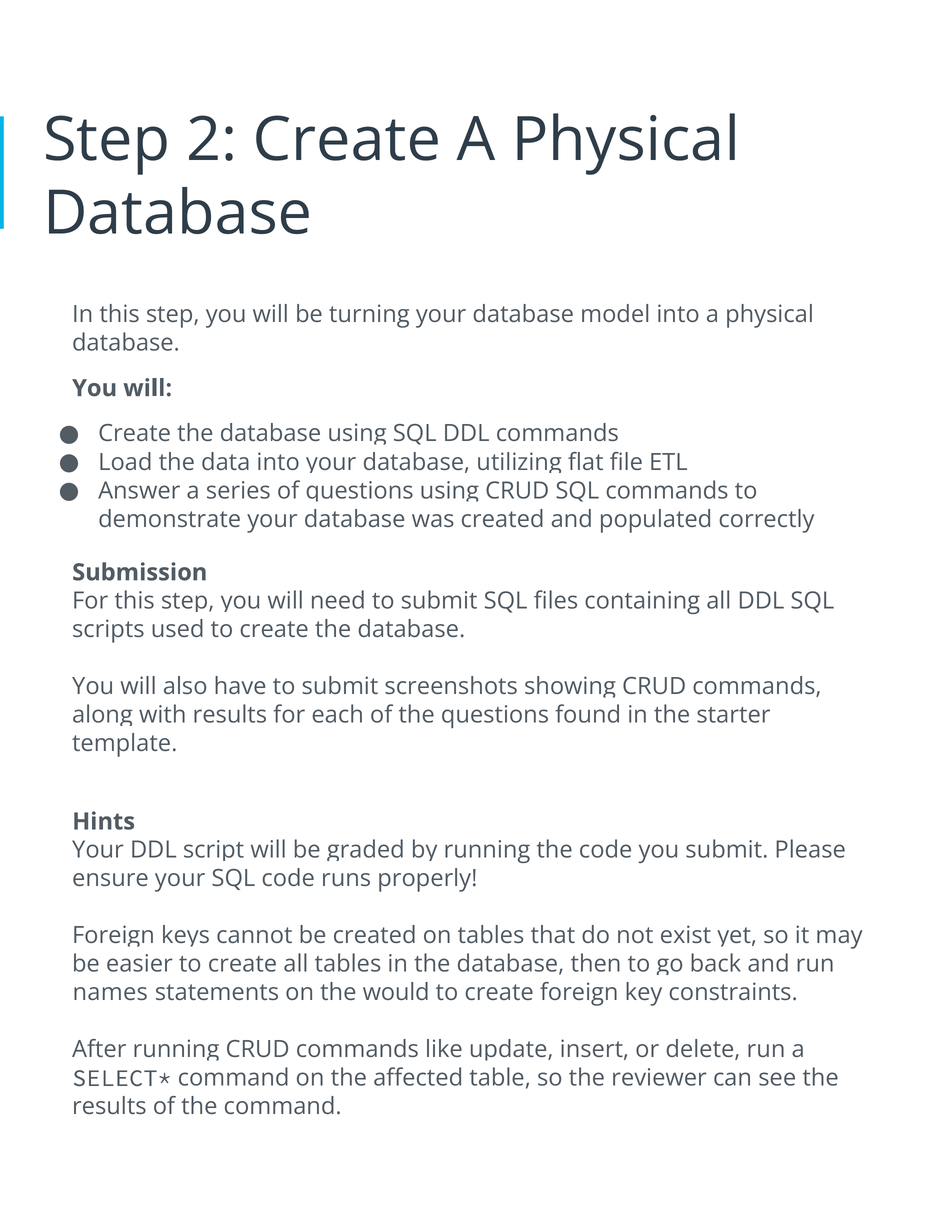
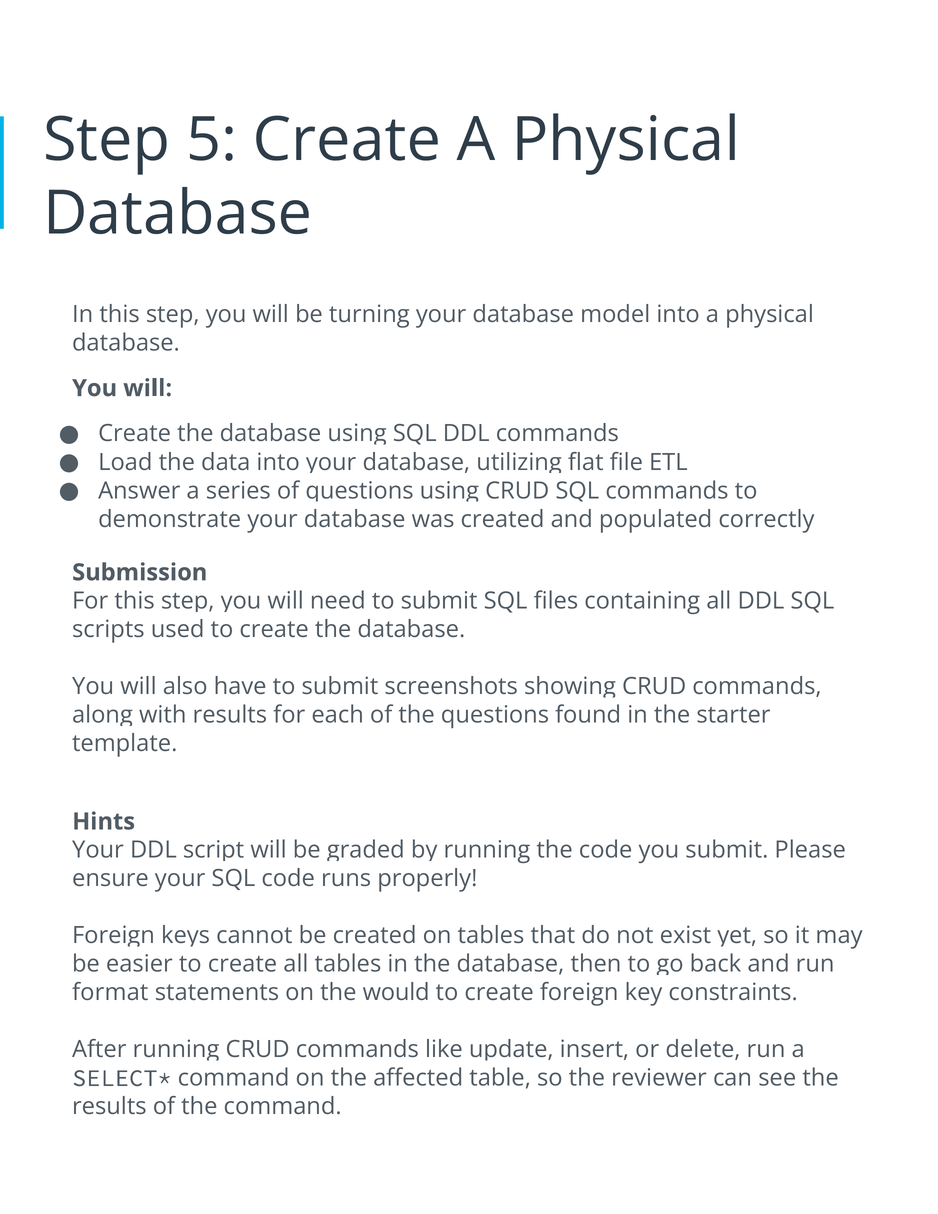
2: 2 -> 5 (212, 140)
names: names -> format (110, 993)
